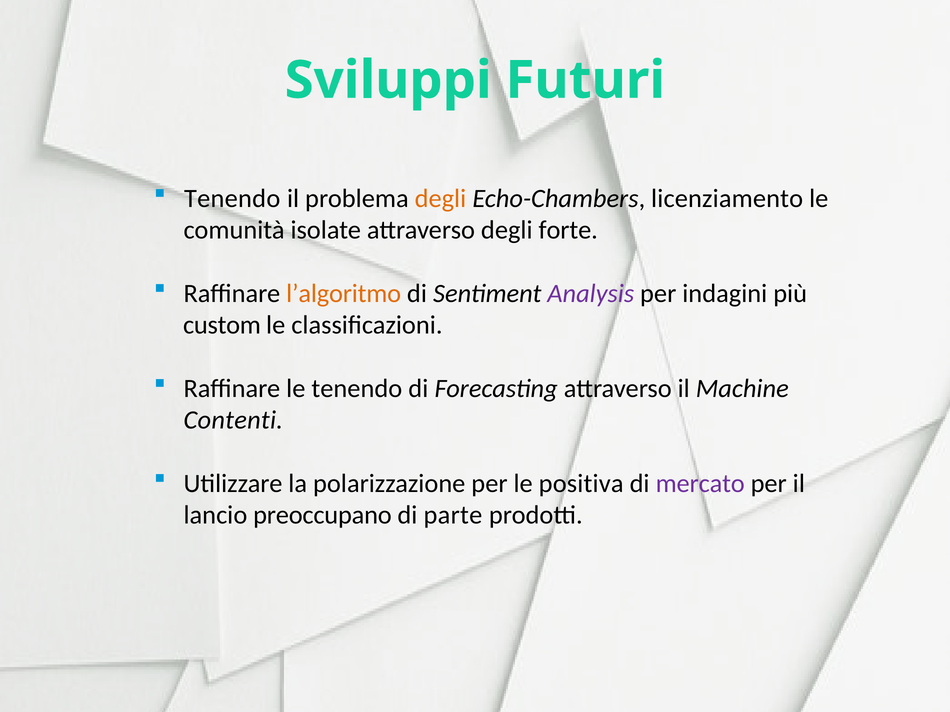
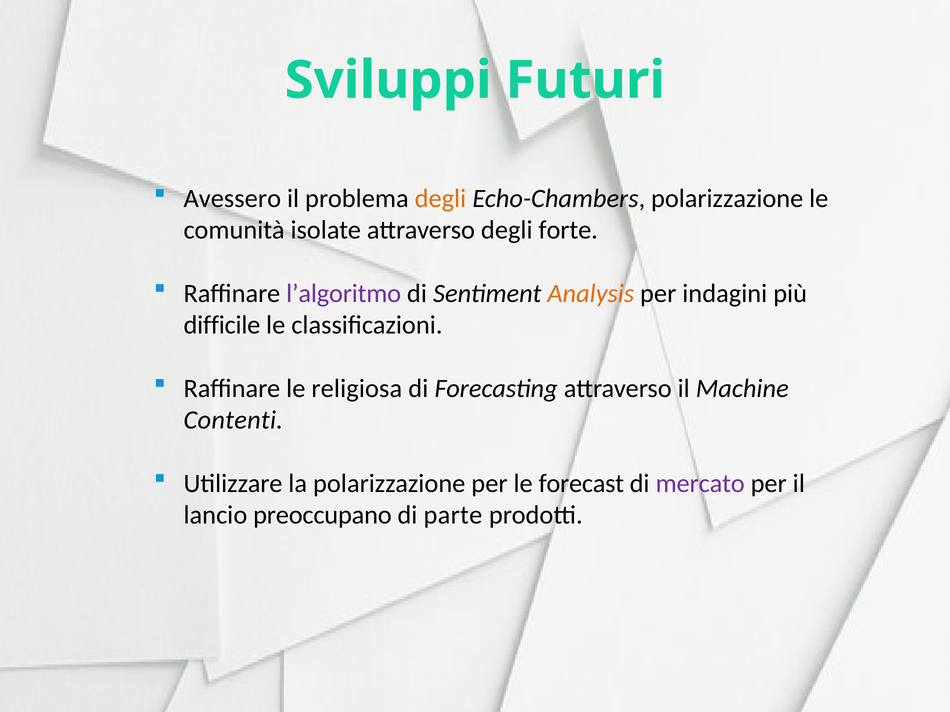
Tenendo: Tenendo -> Avessero (232, 199)
Echo-Chambers licenziamento: licenziamento -> polarizzazione (727, 199)
l’algoritmo colour: orange -> purple (344, 294)
Analysis colour: purple -> orange (591, 294)
custom: custom -> difficile (222, 325)
le tenendo: tenendo -> religiosa (357, 389)
positiva: positiva -> forecast (581, 484)
